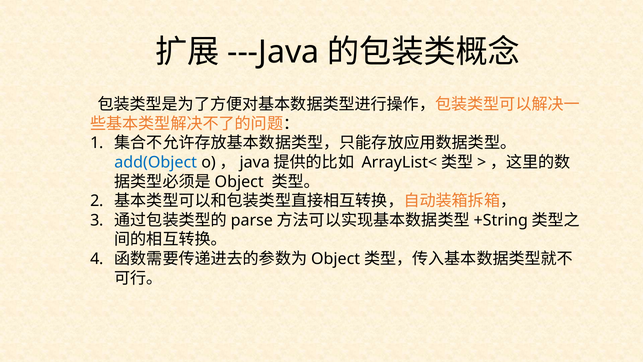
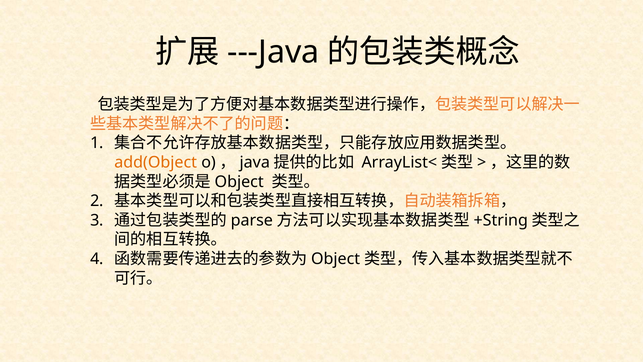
add(Object colour: blue -> orange (156, 162)
